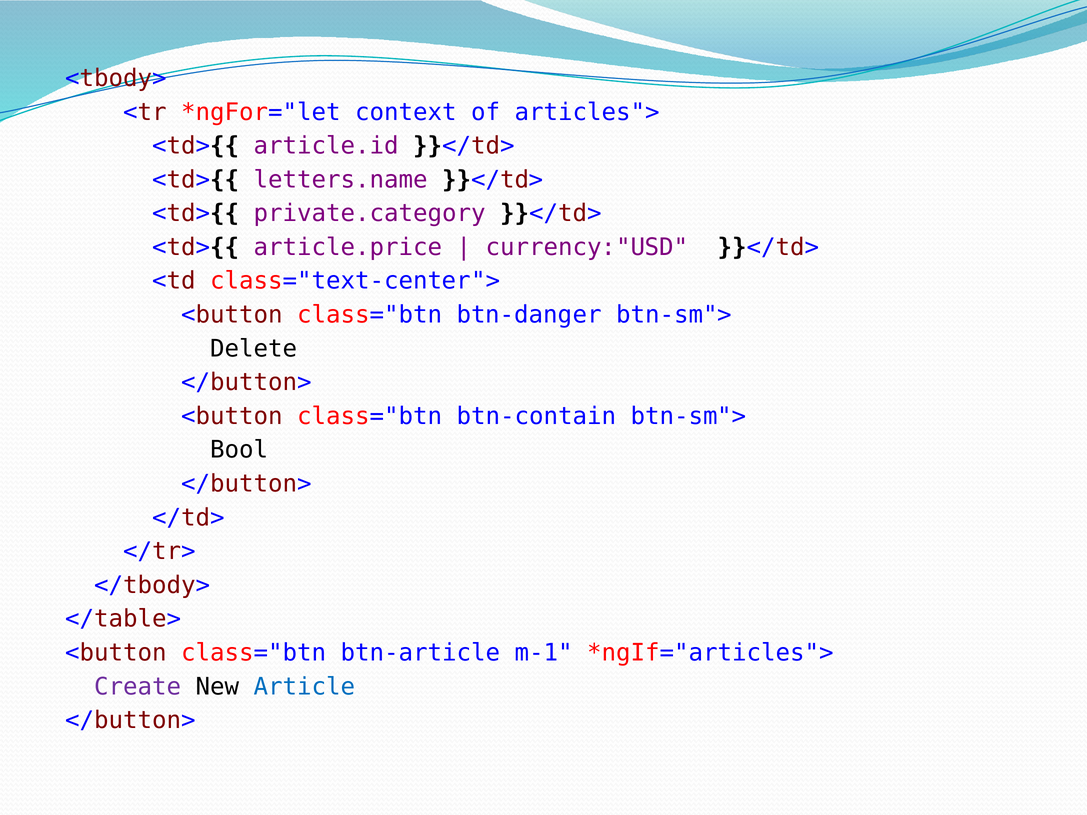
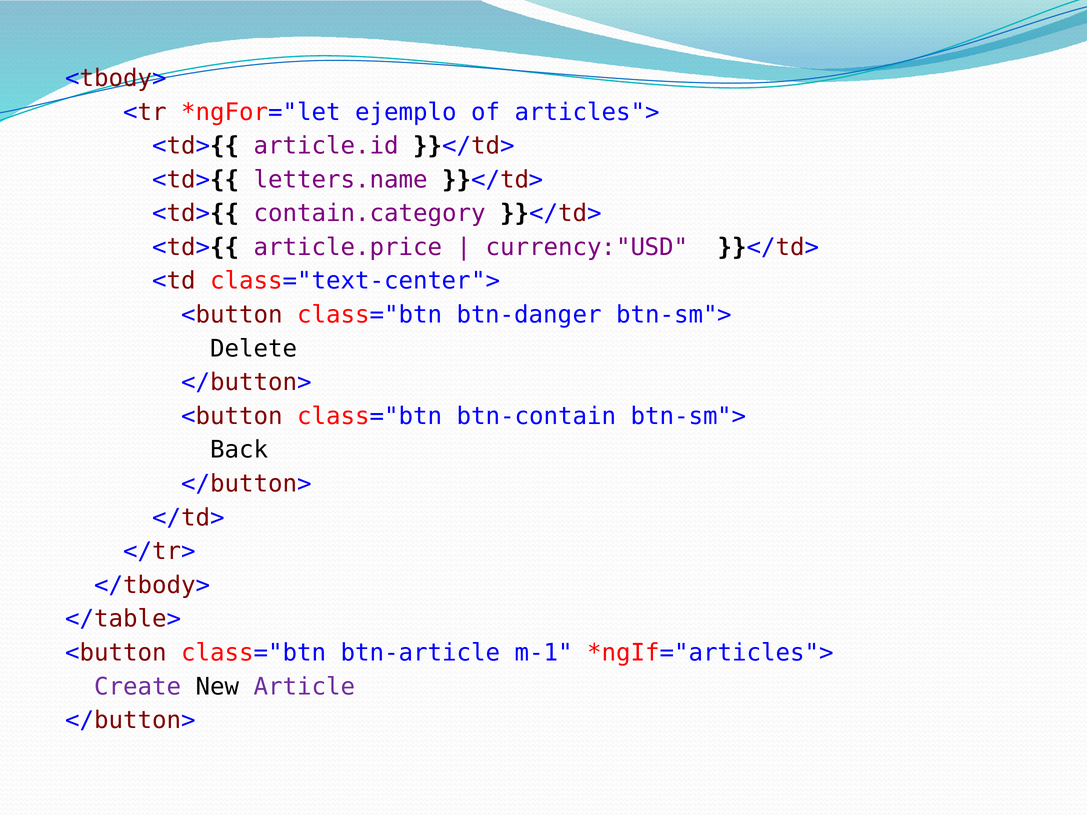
context: context -> ejemplo (406, 112)
private.category: private.category -> contain.category (370, 214)
Bool: Bool -> Back (239, 450)
Article colour: blue -> purple (304, 687)
